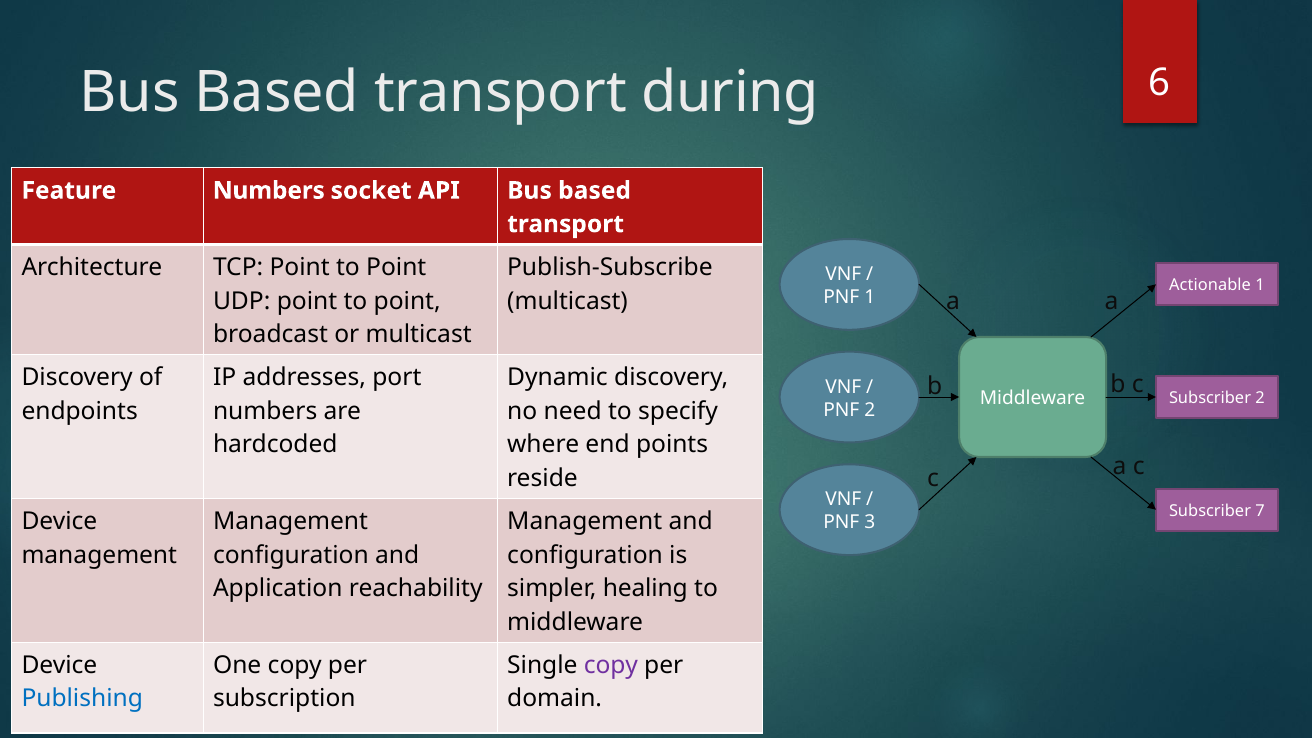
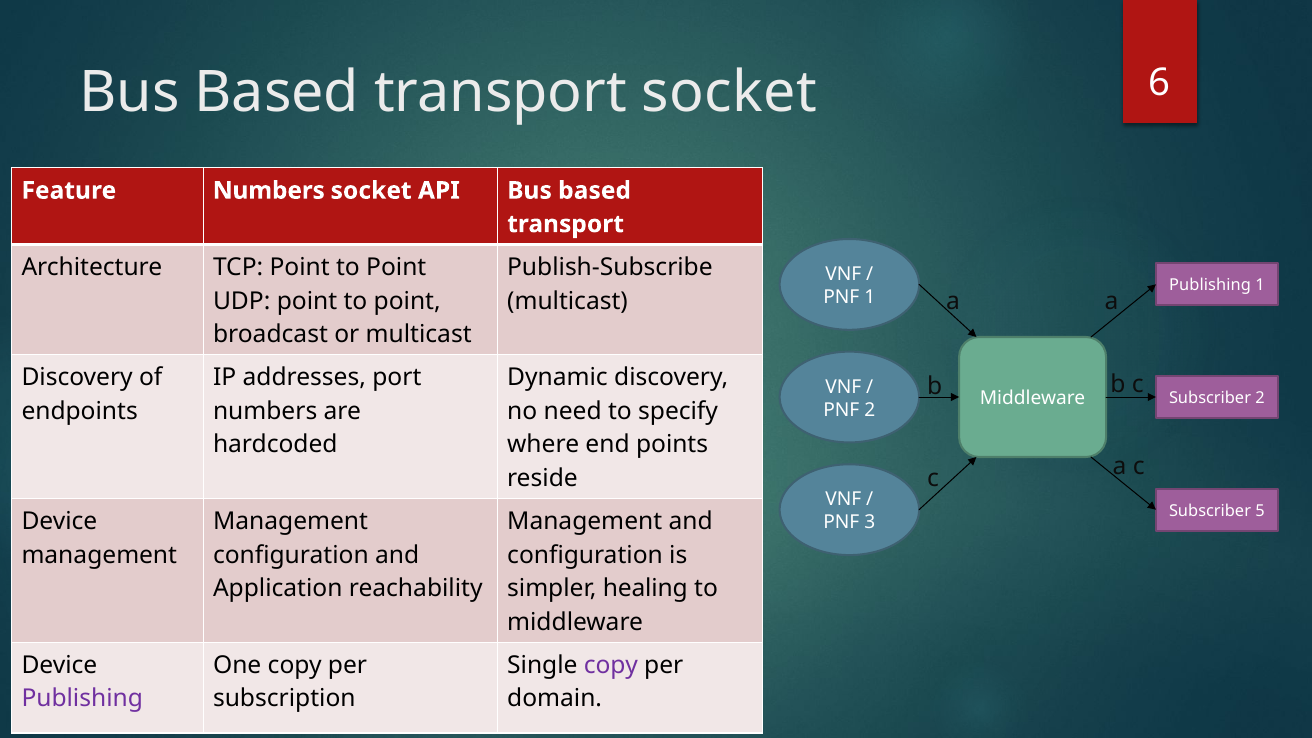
transport during: during -> socket (729, 92)
Actionable: Actionable -> Publishing (1210, 286)
7: 7 -> 5 (1260, 511)
Publishing colour: blue -> purple (82, 699)
